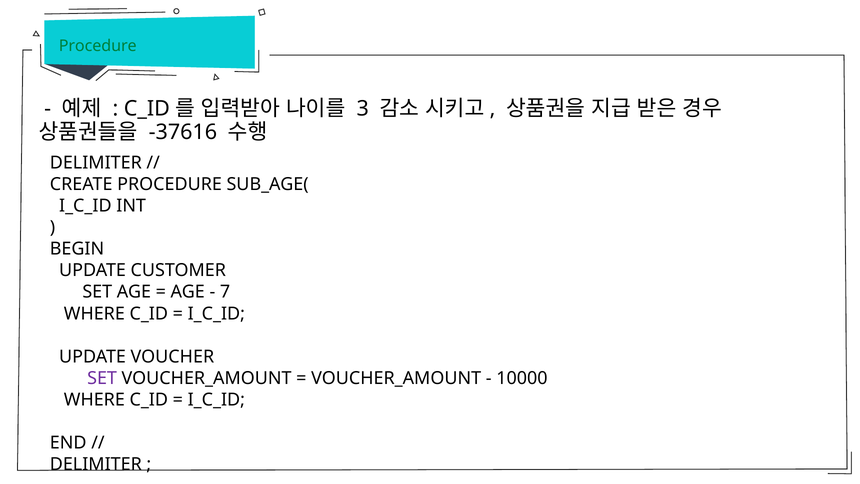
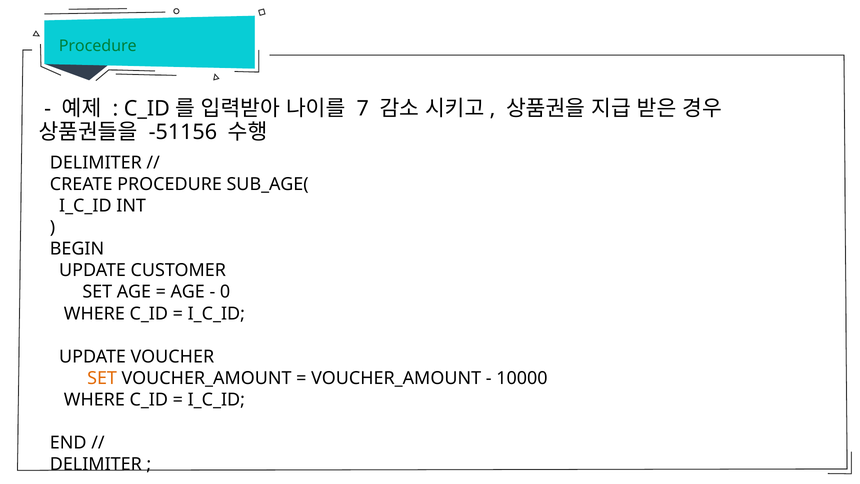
3: 3 -> 7 (363, 109)
-37616: -37616 -> -51156 (183, 132)
7: 7 -> 0 (225, 292)
SET colour: purple -> orange (102, 378)
